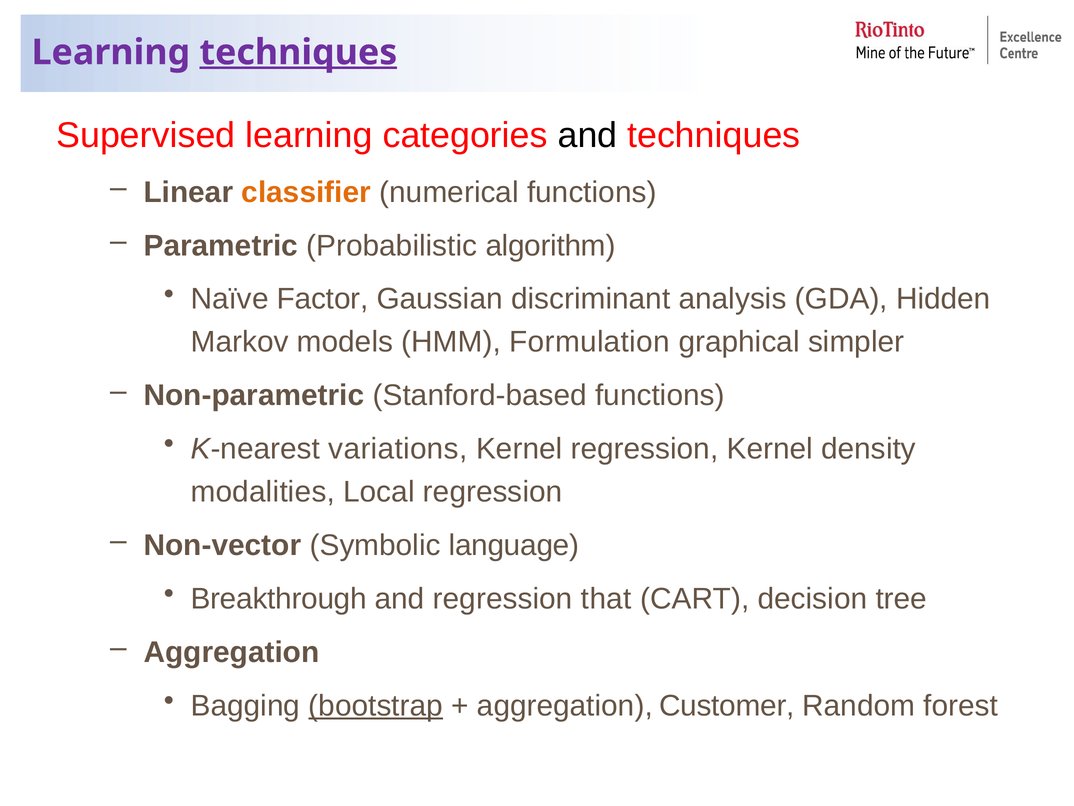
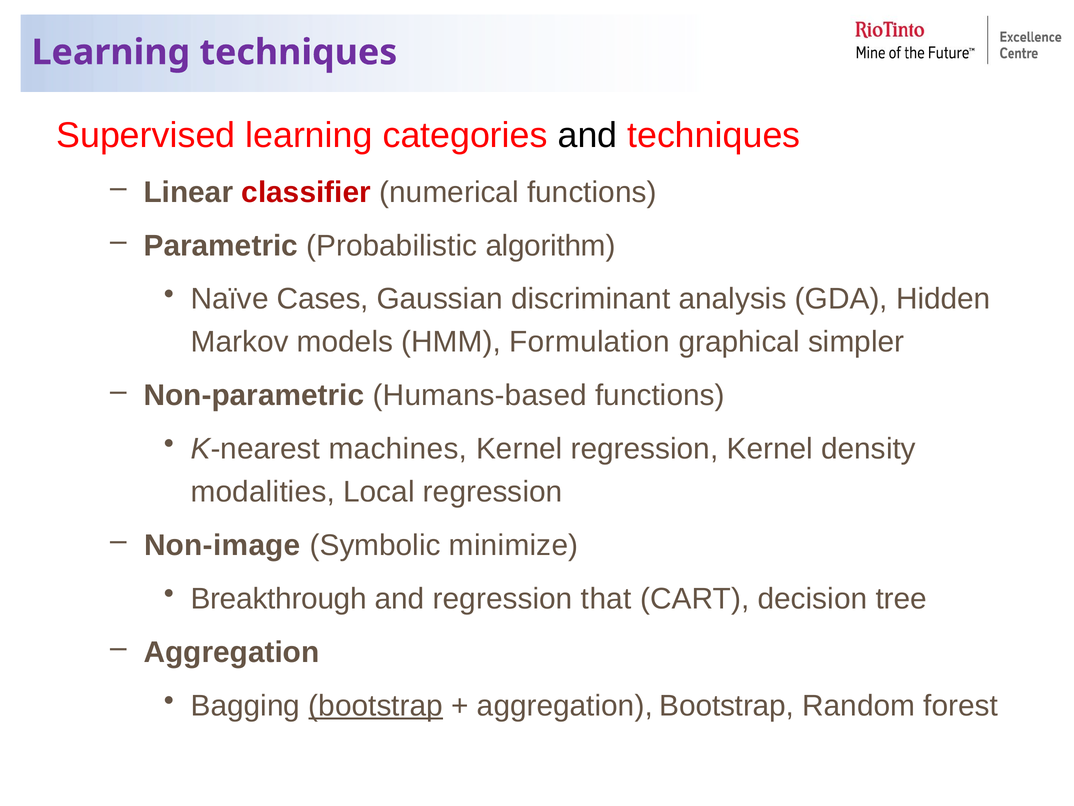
techniques underline: present -> none (298, 52)
classifier colour: orange -> red (306, 192)
Factor: Factor -> Cases (323, 299)
Stanford-based: Stanford-based -> Humans-based (480, 395)
variations: variations -> machines (398, 449)
Non-vector: Non-vector -> Non-image (222, 545)
language: language -> minimize (514, 545)
aggregation Customer: Customer -> Bootstrap (727, 705)
